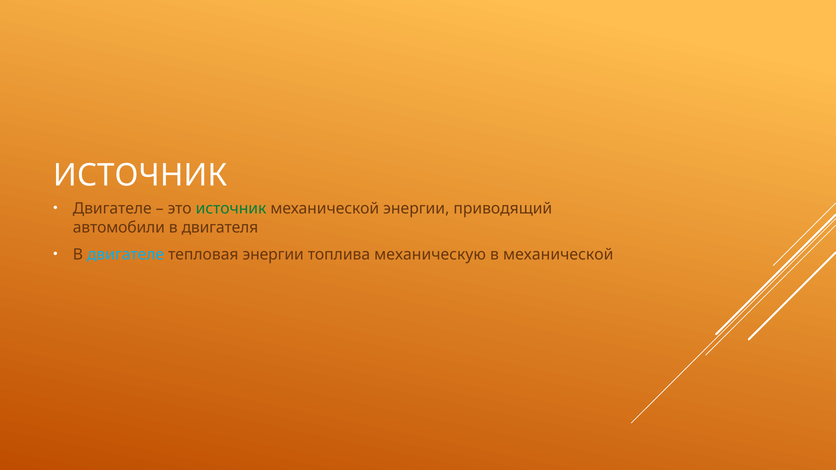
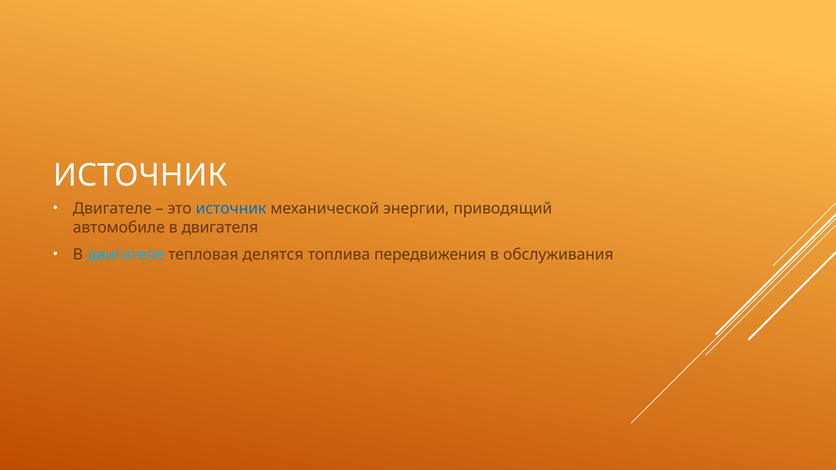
источник colour: green -> blue (231, 209)
автомобили: автомобили -> автомобиле (119, 228)
тепловая энергии: энергии -> делятся (273, 255)
механическую: механическую -> передвижения (430, 255)
в механической: механической -> обслуживания (558, 255)
